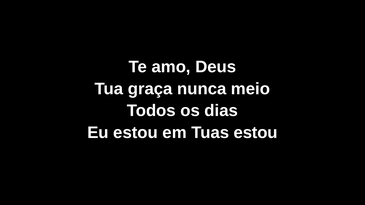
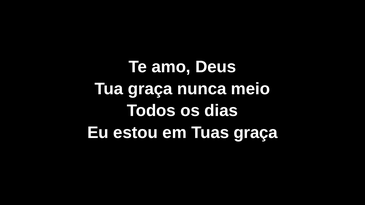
Tuas estou: estou -> graça (256, 133)
